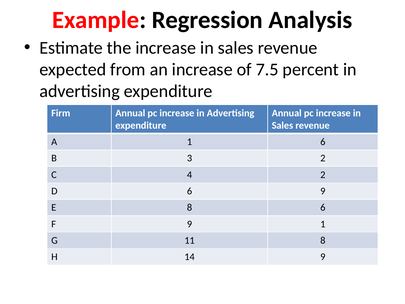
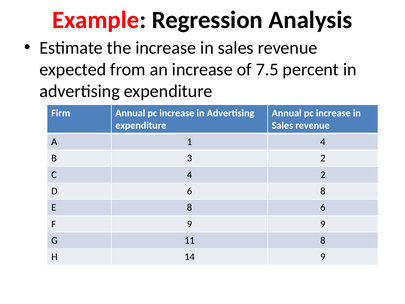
1 6: 6 -> 4 (323, 142)
6 9: 9 -> 8 (323, 191)
9 1: 1 -> 9 (323, 224)
